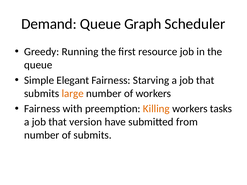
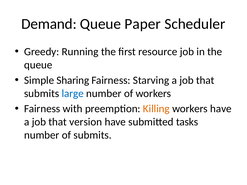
Graph: Graph -> Paper (143, 24)
Elegant: Elegant -> Sharing (73, 80)
large colour: orange -> blue (73, 94)
workers tasks: tasks -> have (221, 109)
from: from -> tasks (187, 122)
